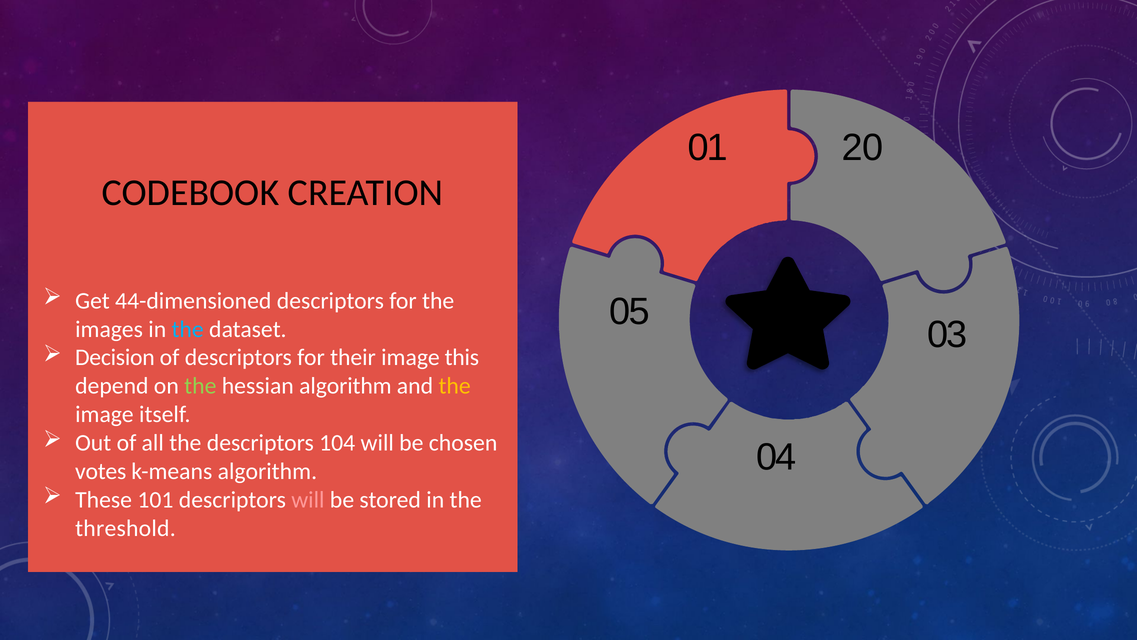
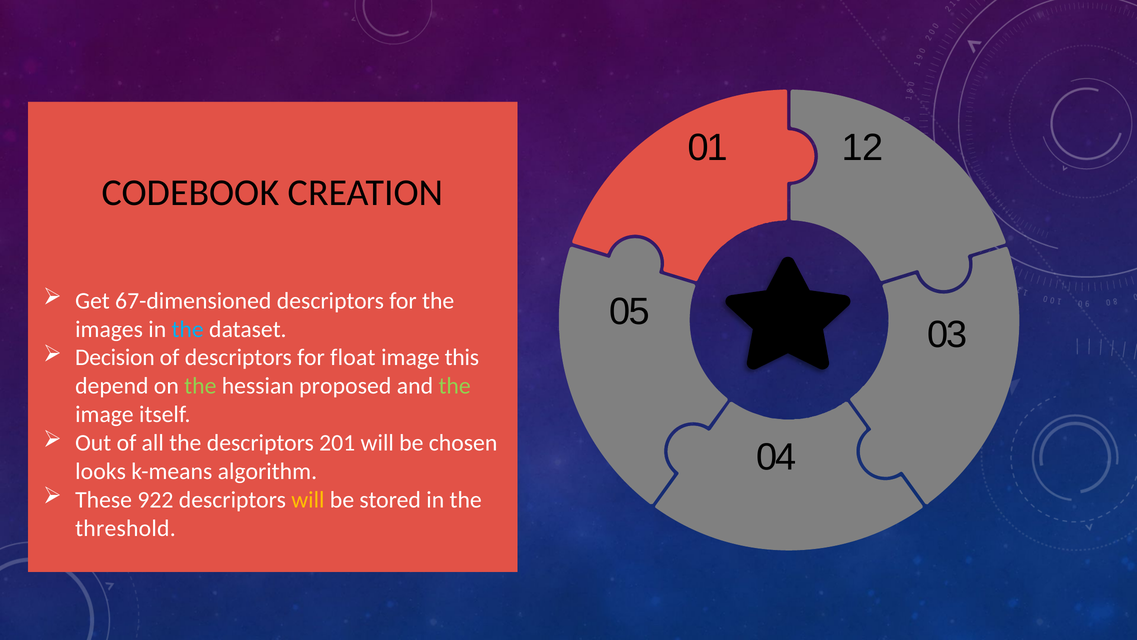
20: 20 -> 12 (862, 148)
44-dimensioned: 44-dimensioned -> 67-dimensioned (193, 301)
their: their -> float (353, 357)
hessian algorithm: algorithm -> proposed (345, 386)
the colour: yellow -> light green (455, 386)
104: 104 -> 201 (337, 443)
votes: votes -> looks (101, 471)
101: 101 -> 922 (155, 500)
will colour: pink -> yellow (308, 500)
